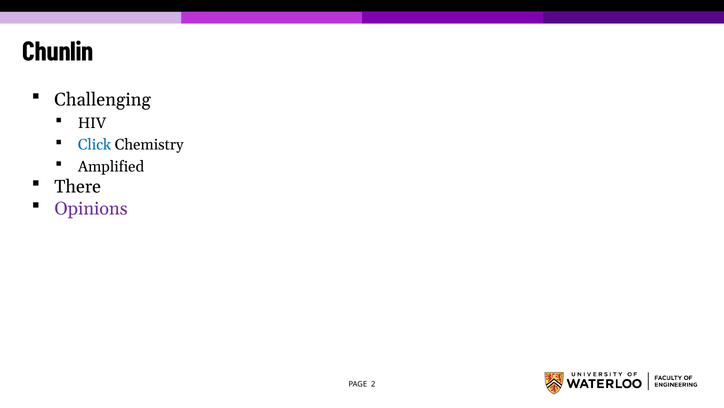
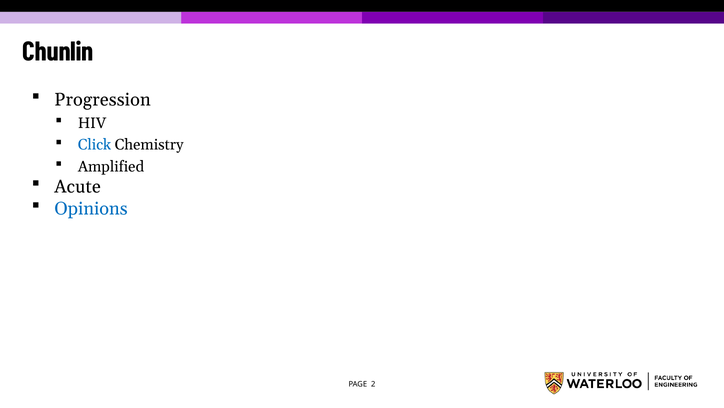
Challenging: Challenging -> Progression (103, 100)
There: There -> Acute (78, 187)
Opinions colour: purple -> blue (91, 208)
